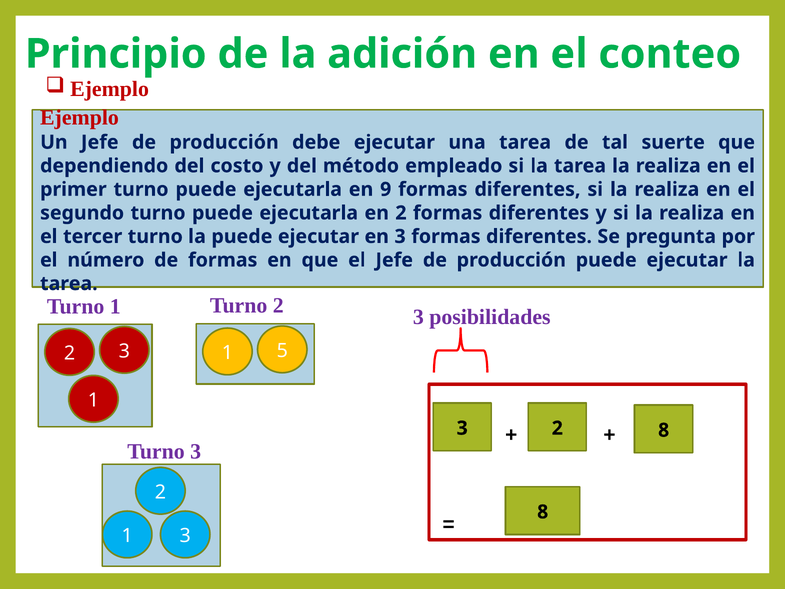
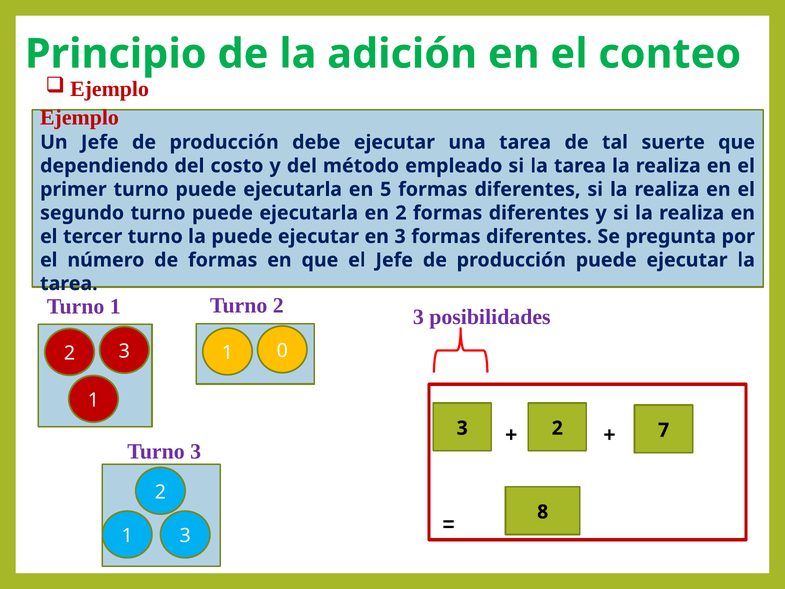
9: 9 -> 5 (386, 189)
5: 5 -> 0 (282, 351)
2 8: 8 -> 7 (664, 430)
